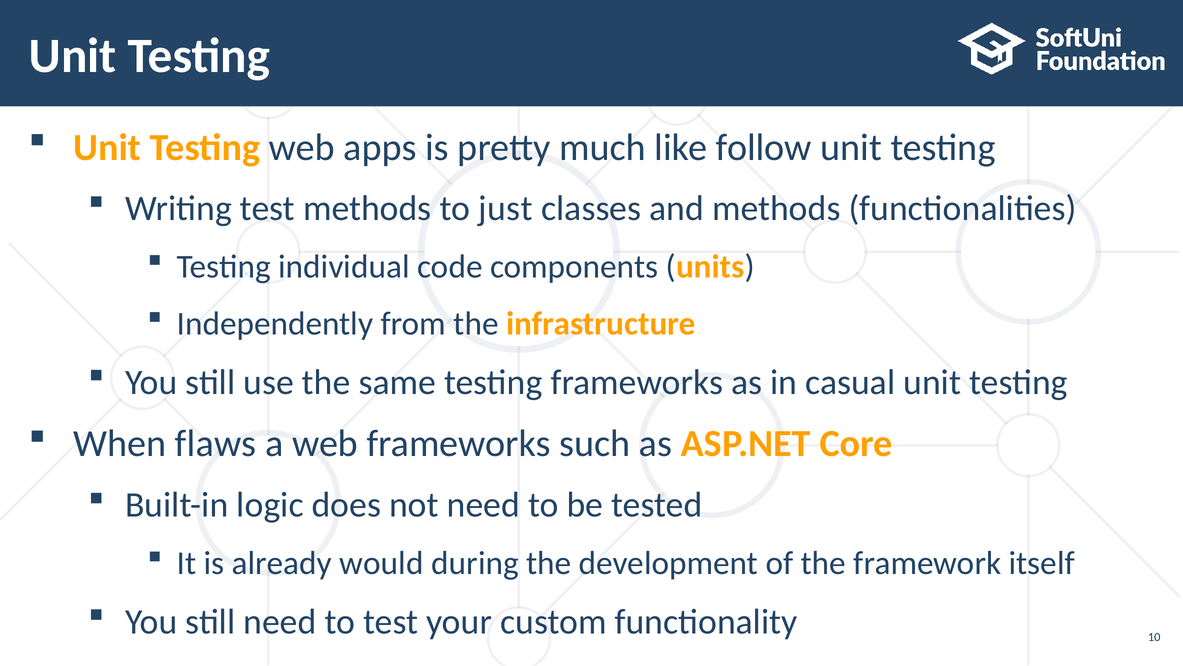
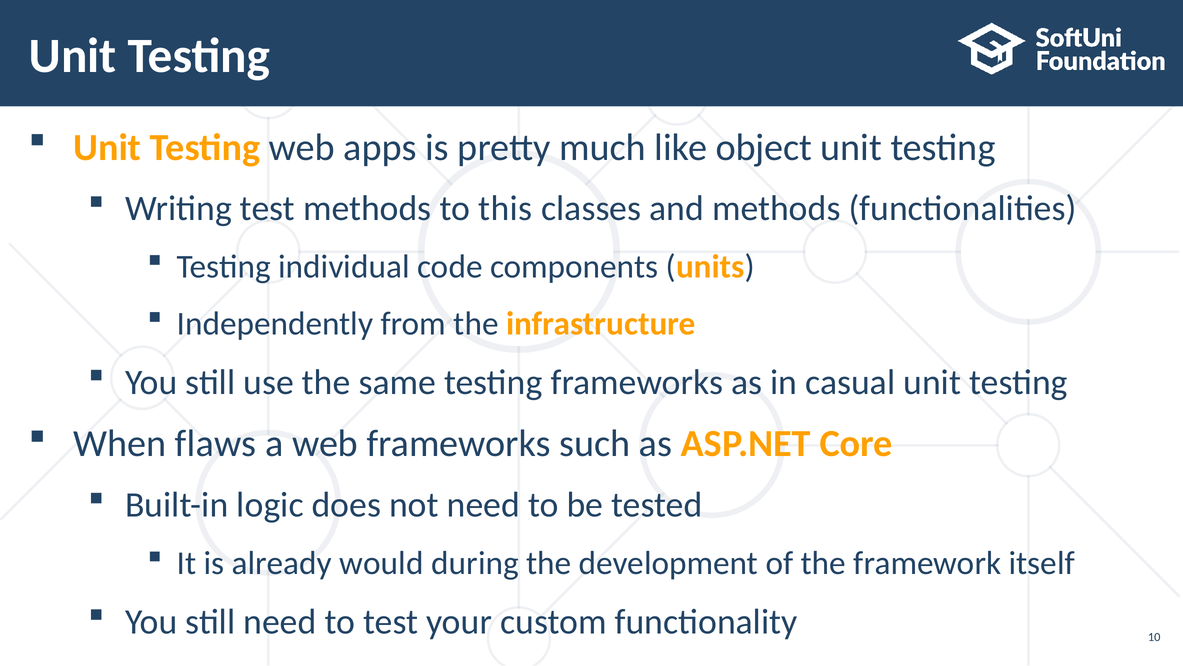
follow: follow -> object (764, 147)
just: just -> this (505, 209)
